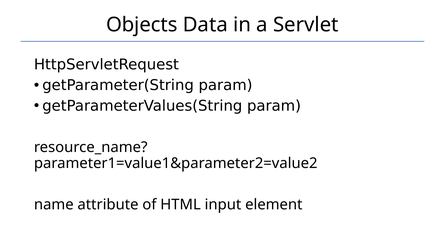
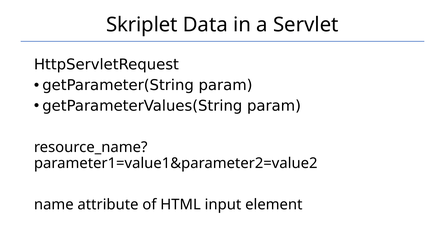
Objects: Objects -> Skriplet (142, 25)
